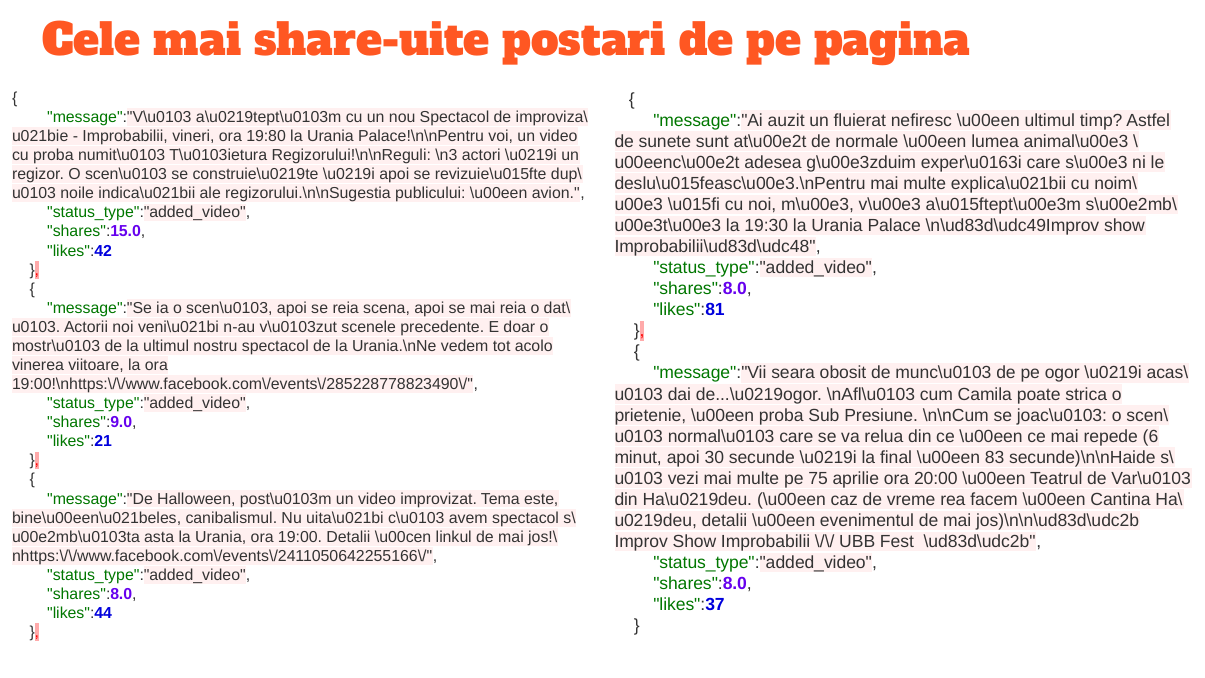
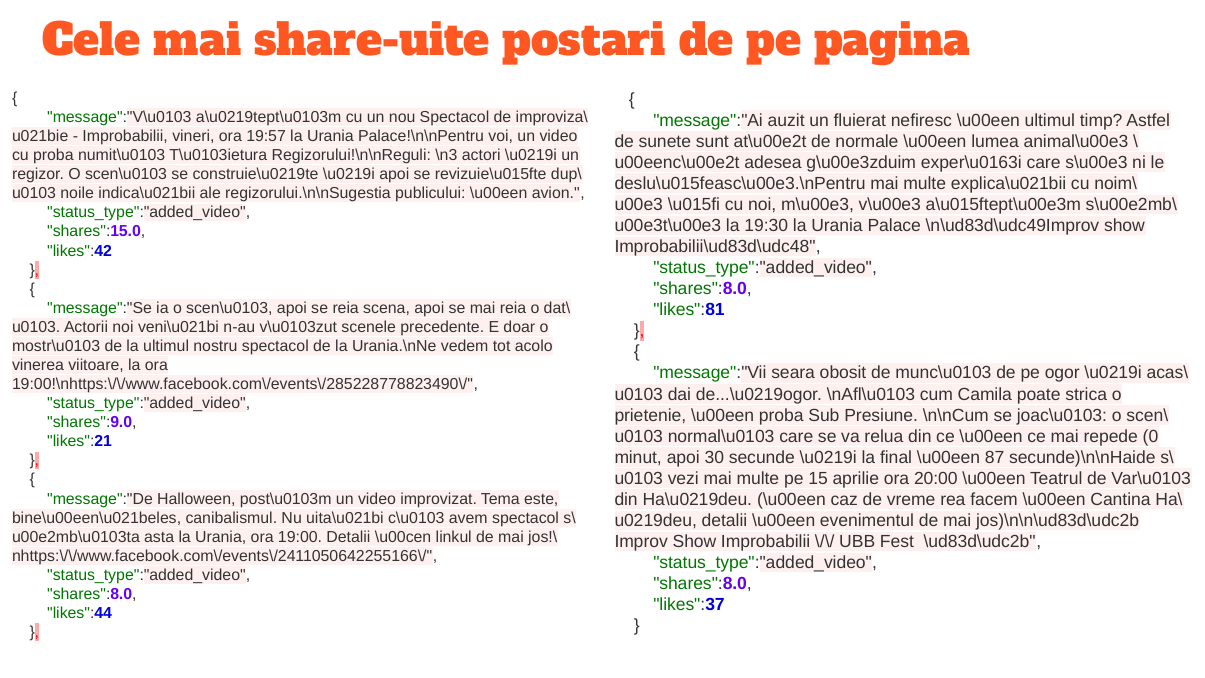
19:80: 19:80 -> 19:57 (266, 136)
6: 6 -> 0 (1150, 436)
83: 83 -> 87 (995, 457)
75: 75 -> 15 (818, 478)
